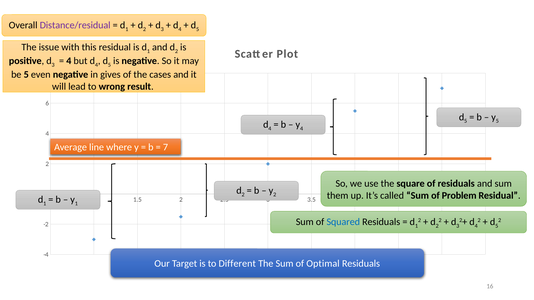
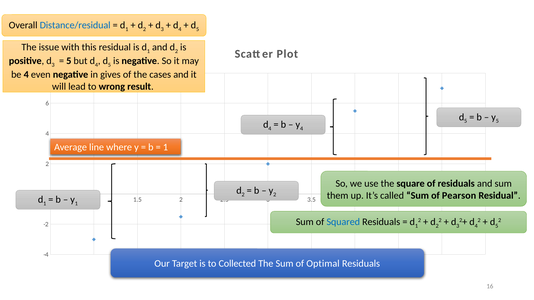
Distance/residual colour: purple -> blue (75, 25)
4: 4 -> 5 (69, 61)
be 5: 5 -> 4 (26, 75)
7: 7 -> 1 (166, 147)
Problem: Problem -> Pearson (459, 196)
Different: Different -> Collected (237, 264)
